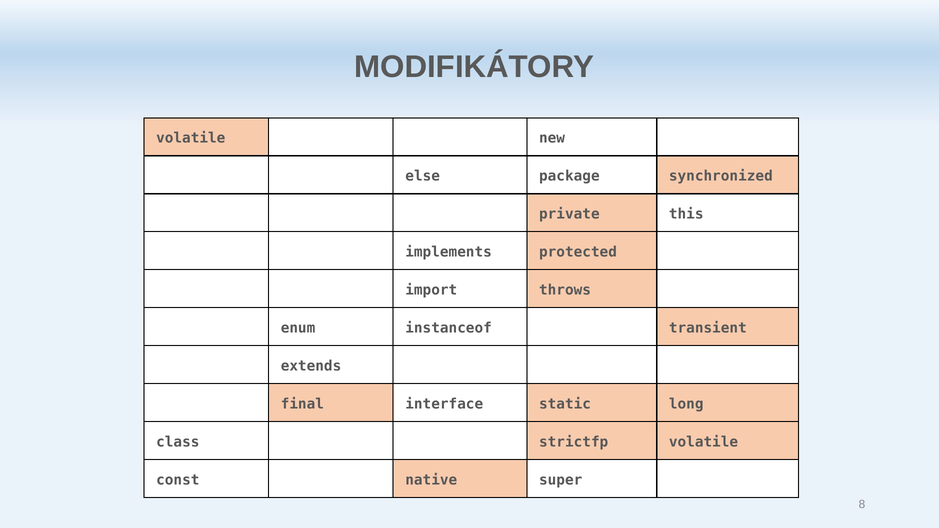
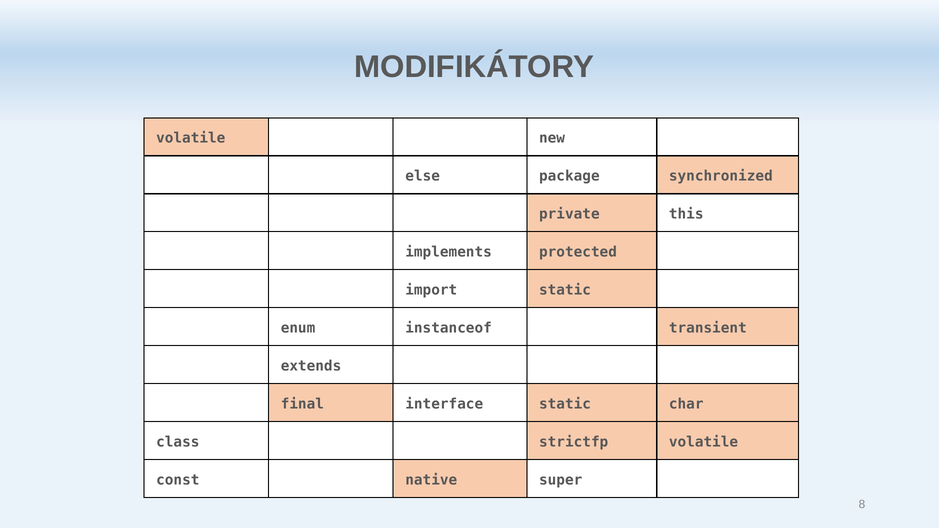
import throws: throws -> static (565, 290)
long: long -> char (686, 404)
